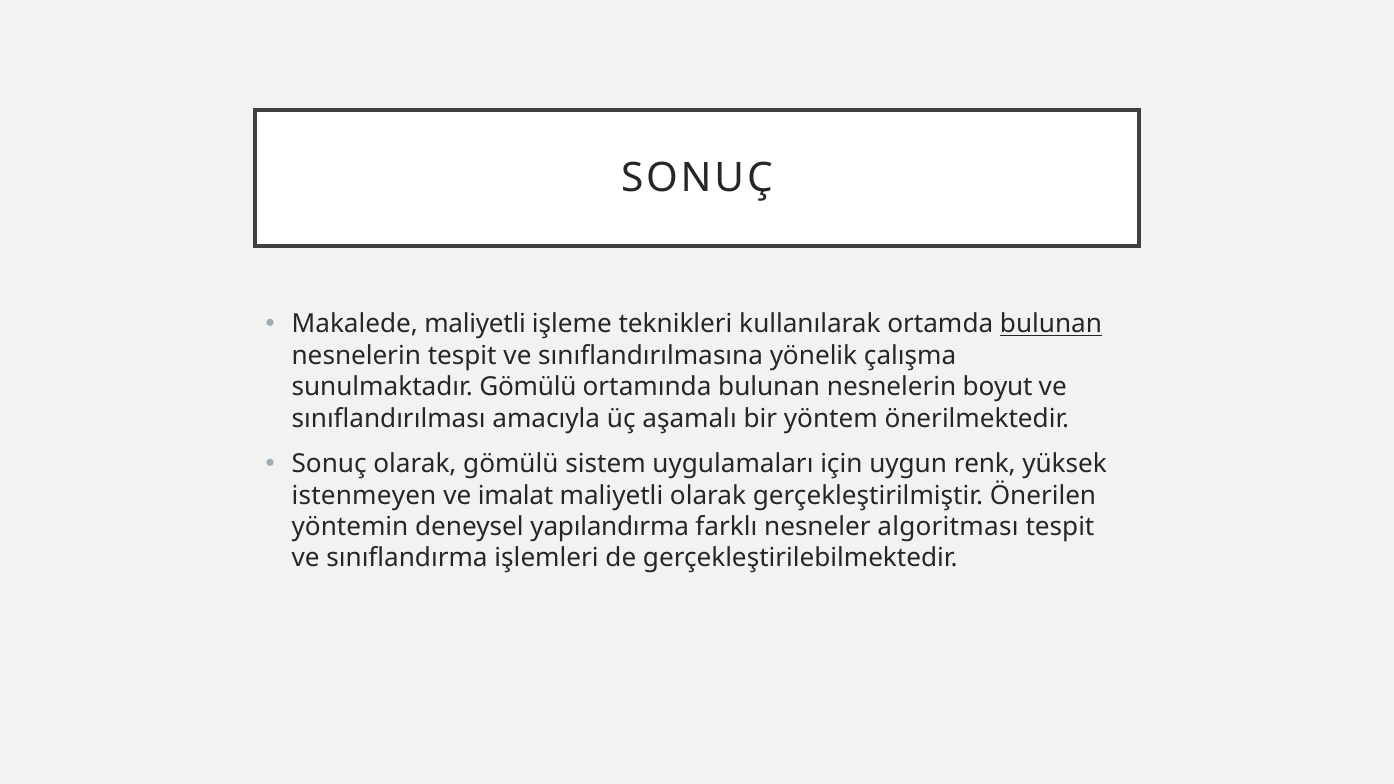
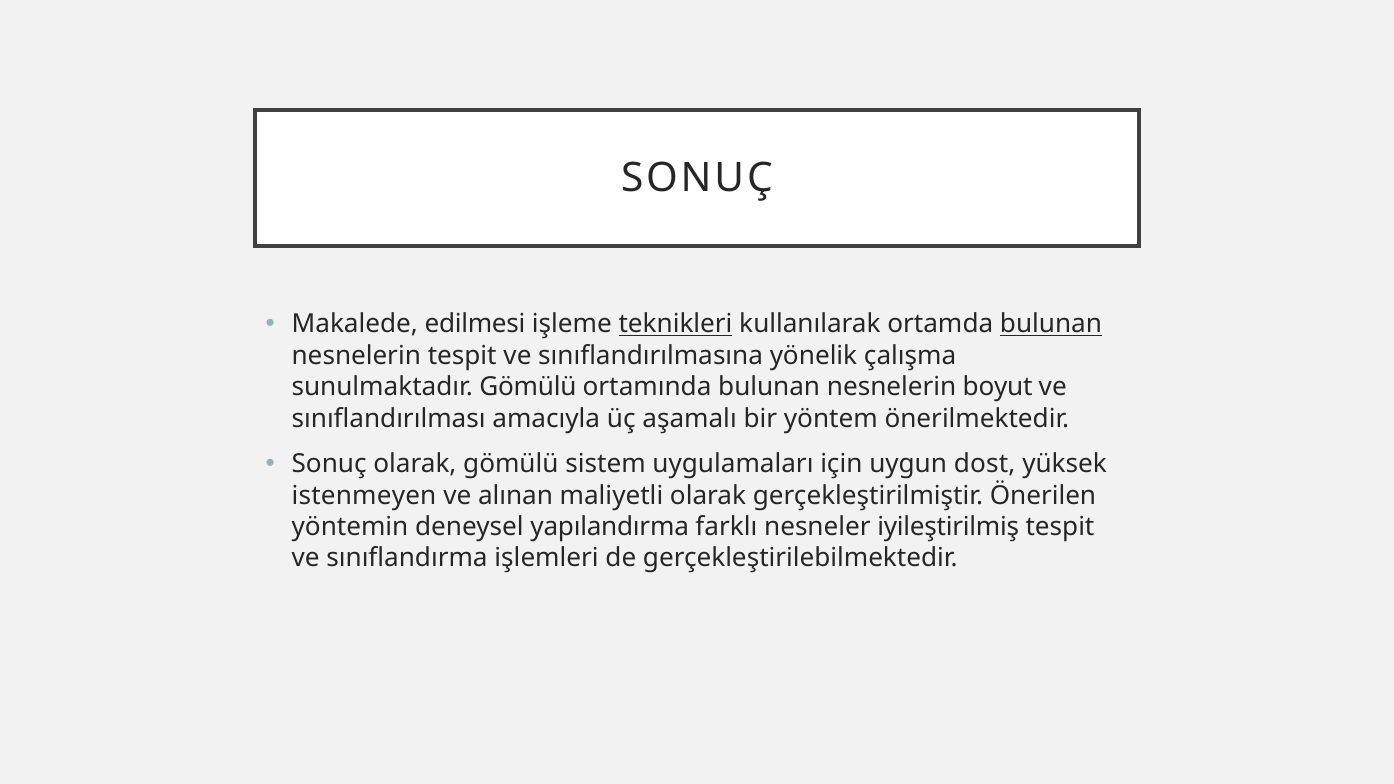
Makalede maliyetli: maliyetli -> edilmesi (475, 324)
teknikleri underline: none -> present (676, 324)
renk: renk -> dost (985, 464)
imalat: imalat -> alınan (516, 496)
algoritması: algoritması -> iyileştirilmiş (948, 527)
